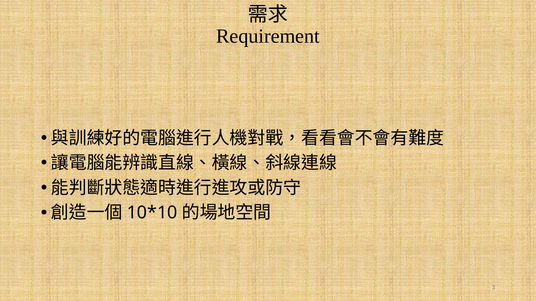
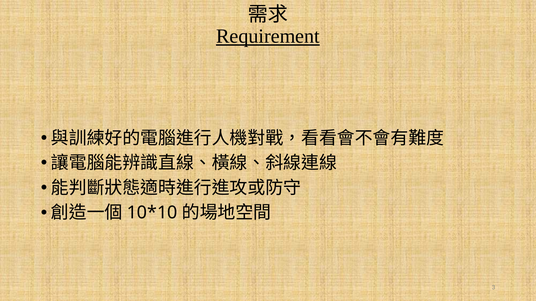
Requirement underline: none -> present (268, 36)
